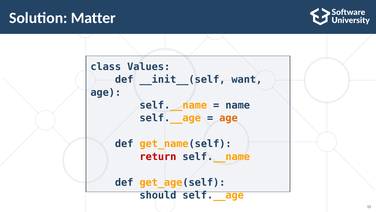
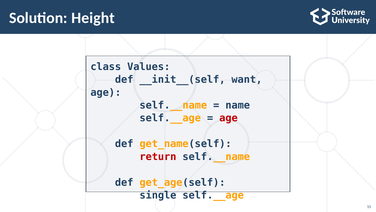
Matter: Matter -> Height (93, 18)
age colour: orange -> red (228, 118)
should: should -> single (158, 195)
